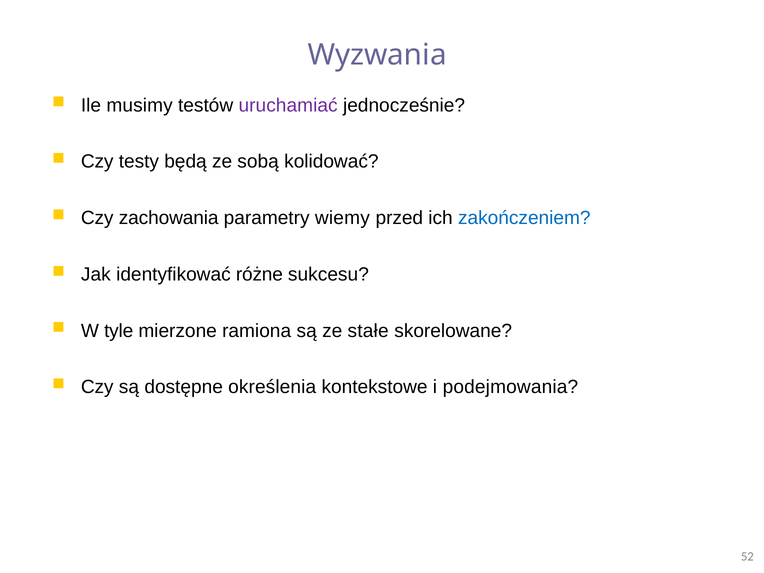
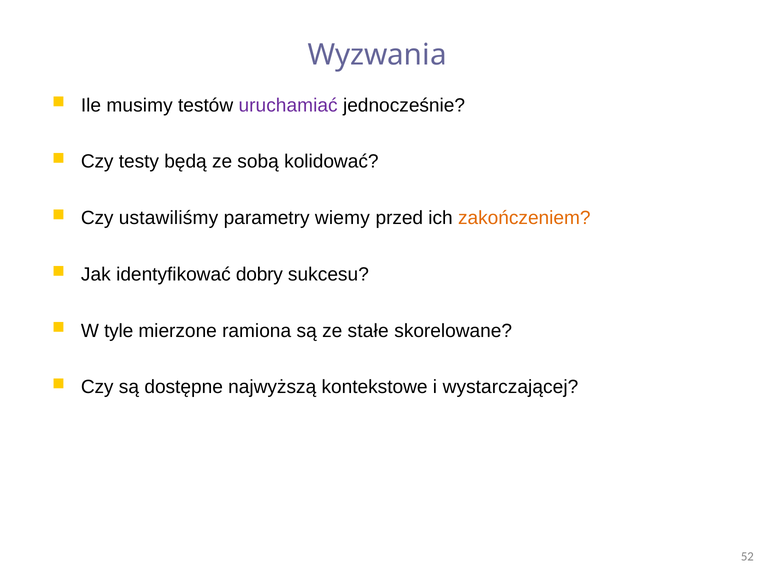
zachowania: zachowania -> ustawiliśmy (169, 218)
zakończeniem colour: blue -> orange (524, 218)
różne: różne -> dobry (259, 274)
określenia: określenia -> najwyższą (272, 387)
podejmowania: podejmowania -> wystarczającej (510, 387)
